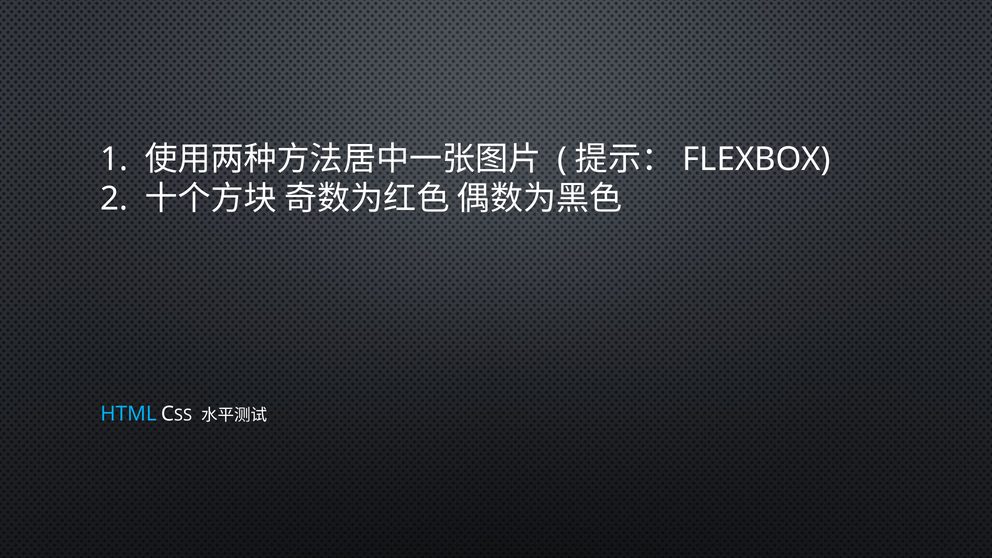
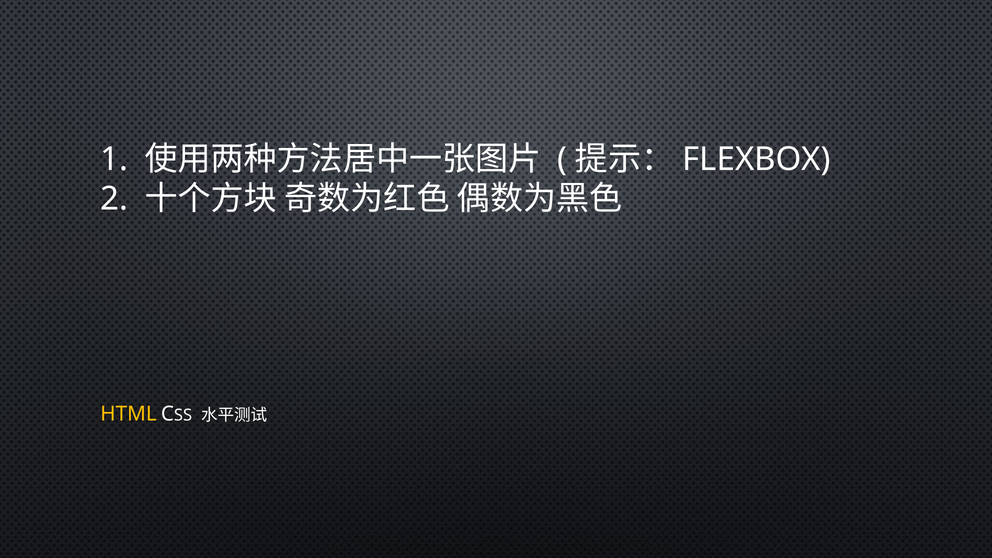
HTML colour: light blue -> yellow (129, 414)
